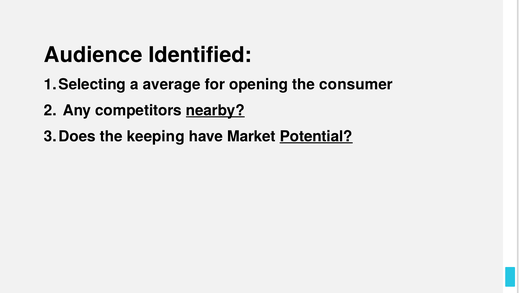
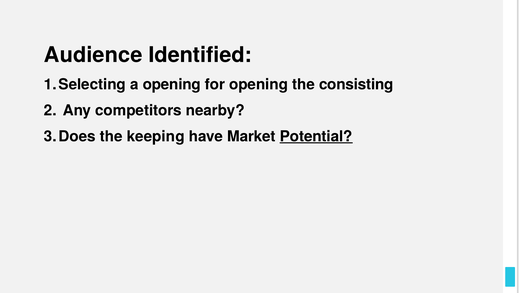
a average: average -> opening (172, 84)
consumer: consumer -> consisting (356, 84)
nearby underline: present -> none (215, 110)
